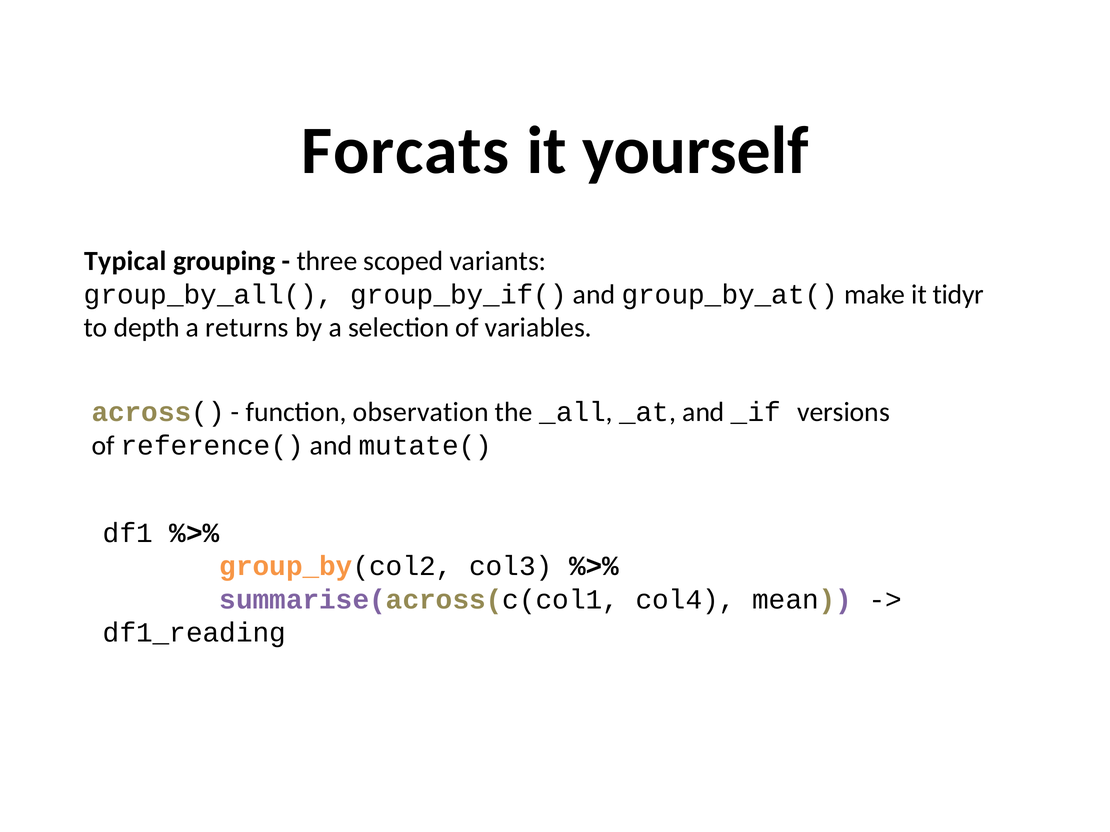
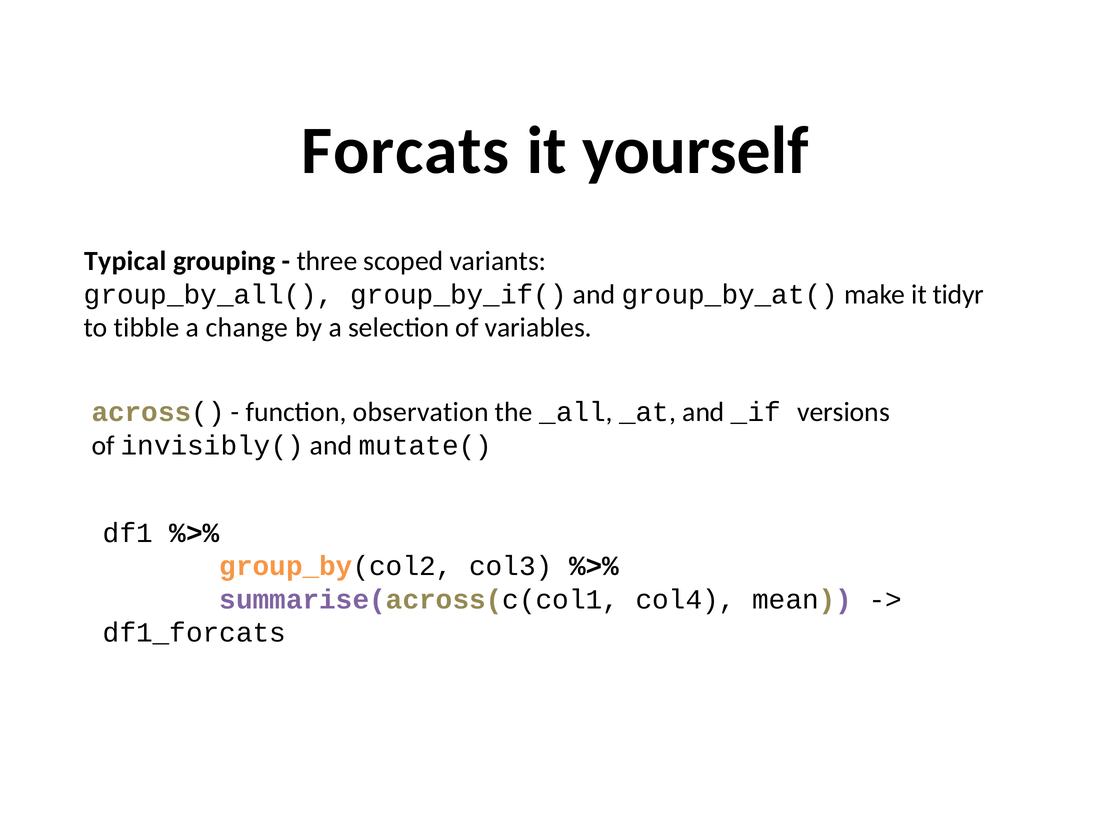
depth: depth -> tibble (147, 328)
returns: returns -> change (247, 328)
reference(: reference( -> invisibly( (212, 446)
df1_reading: df1_reading -> df1_forcats (194, 633)
